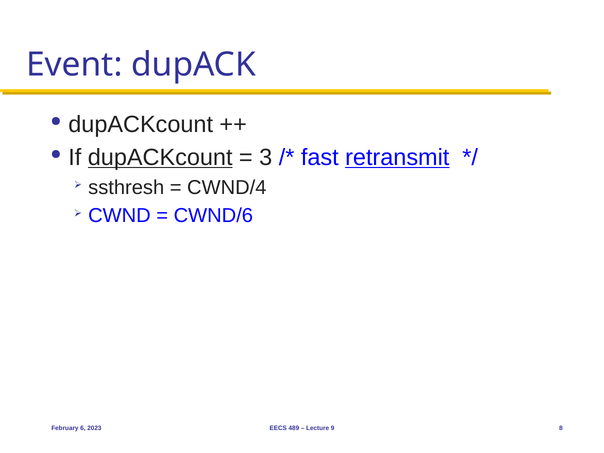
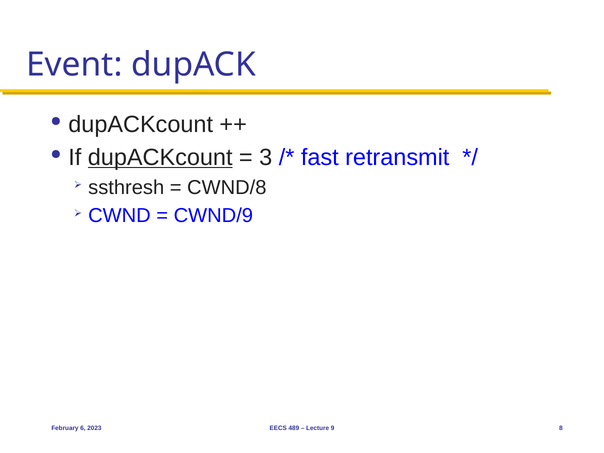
retransmit underline: present -> none (397, 157)
CWND/4: CWND/4 -> CWND/8 (227, 187)
CWND/6: CWND/6 -> CWND/9 (213, 216)
